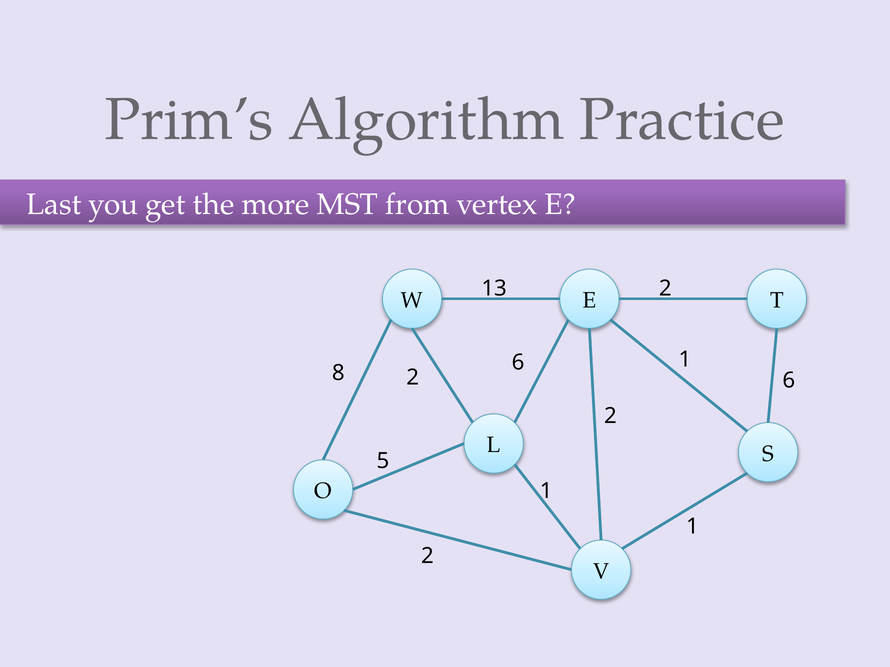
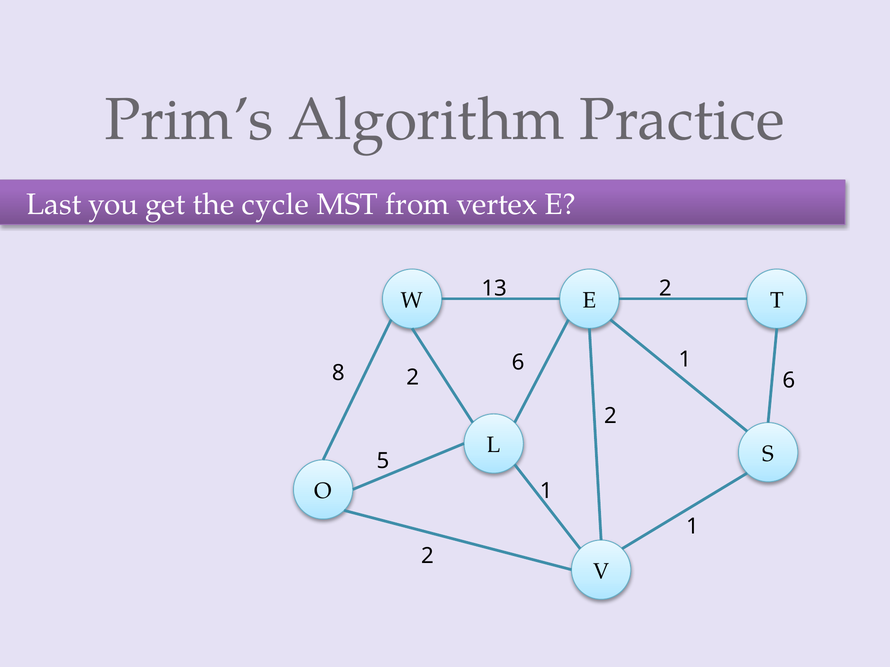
more: more -> cycle (275, 204)
